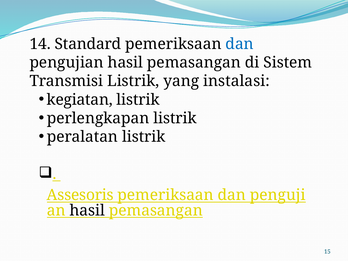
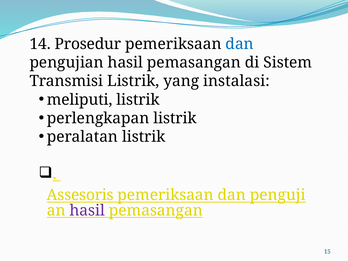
Standard: Standard -> Prosedur (88, 44)
kegiatan: kegiatan -> meliputi (80, 100)
hasil colour: black -> purple (87, 210)
